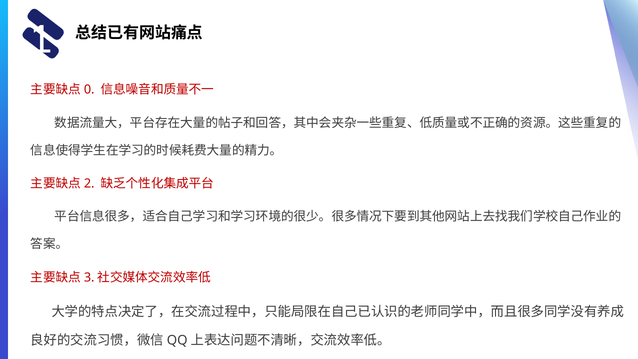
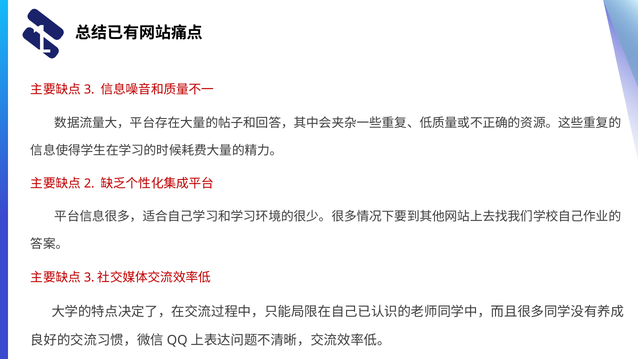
0: 0 -> 3 (89, 90)
